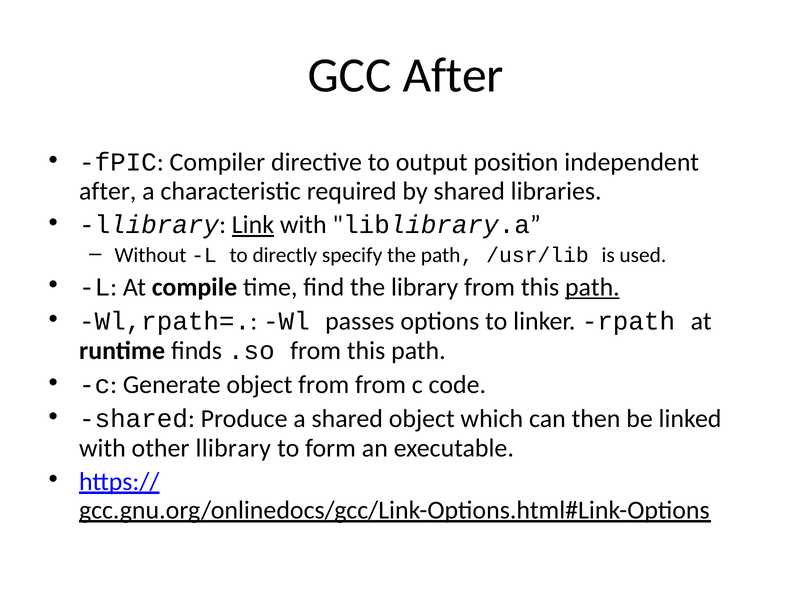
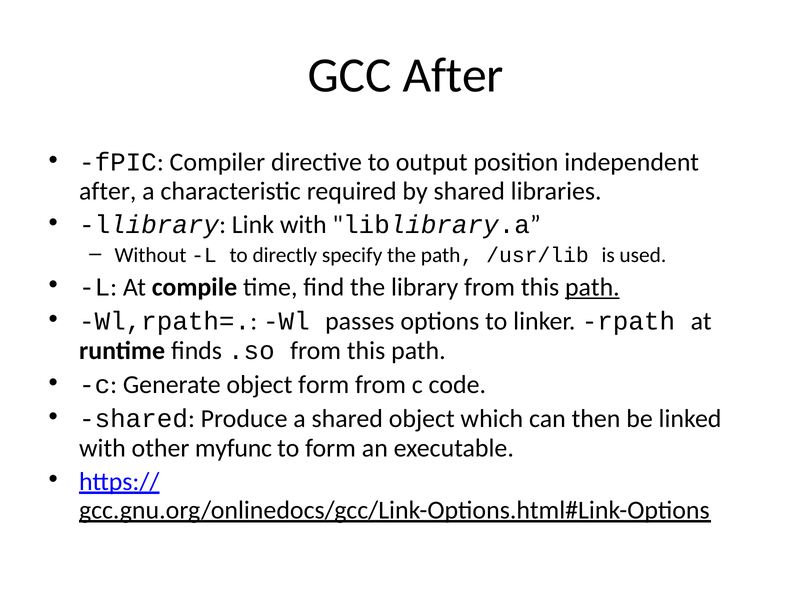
Link underline: present -> none (253, 225)
object from: from -> form (324, 385)
other llibrary: llibrary -> myfunc (233, 448)
